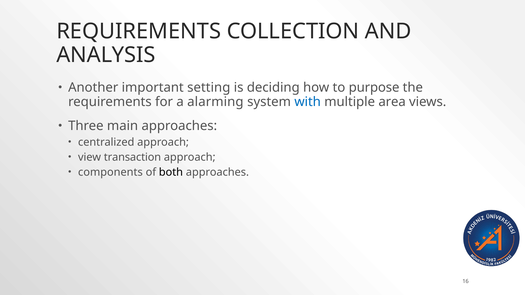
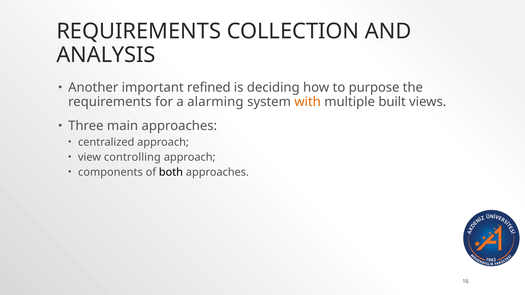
setting: setting -> refined (209, 88)
with colour: blue -> orange (308, 102)
area: area -> built (392, 102)
transaction: transaction -> controlling (132, 157)
